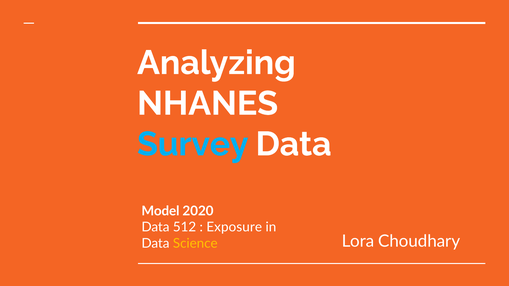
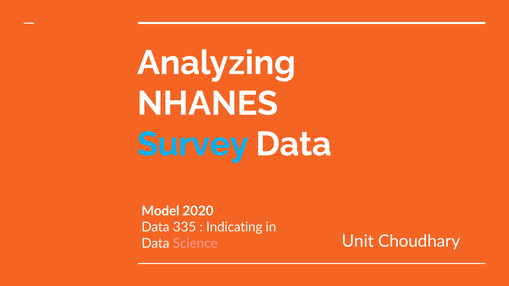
512: 512 -> 335 (185, 227)
Exposure: Exposure -> Indicating (234, 227)
Lora: Lora -> Unit (358, 242)
Science colour: yellow -> pink (195, 244)
